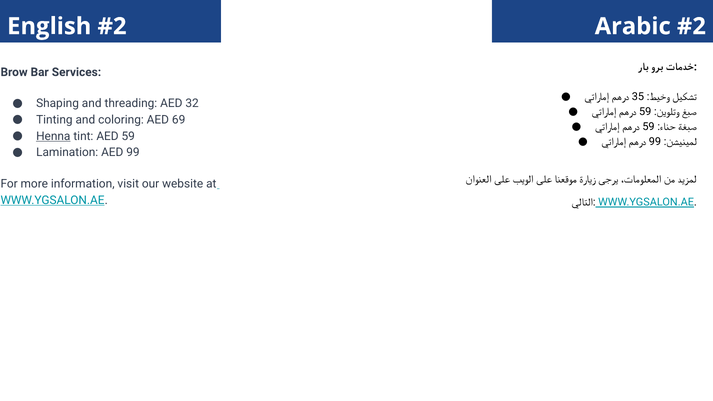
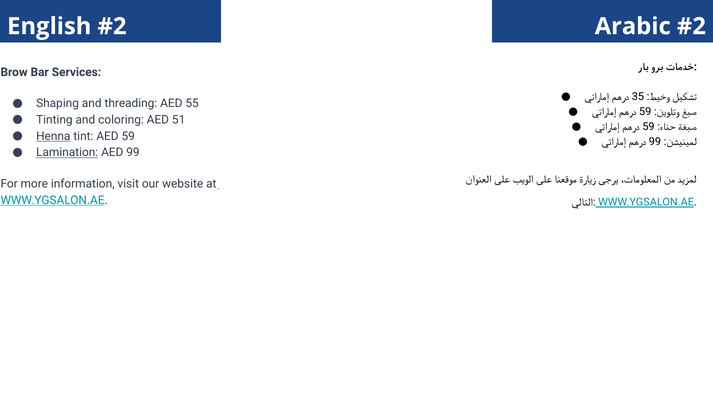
32: 32 -> 55 (192, 103)
69: 69 -> 51 (179, 120)
Lamination underline: none -> present (67, 153)
